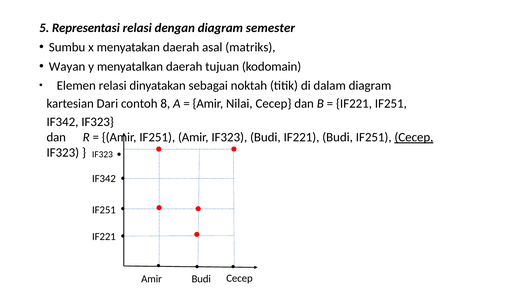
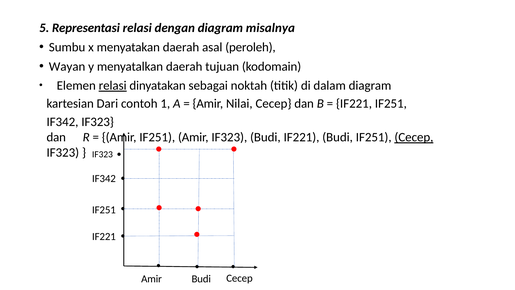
semester: semester -> misalnya (270, 28)
matriks: matriks -> peroleh (250, 47)
relasi underline: none -> present (113, 86)
8: 8 -> 1 (165, 104)
